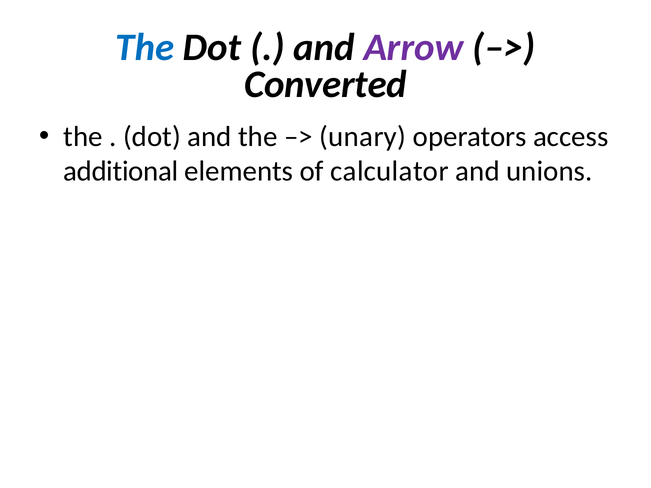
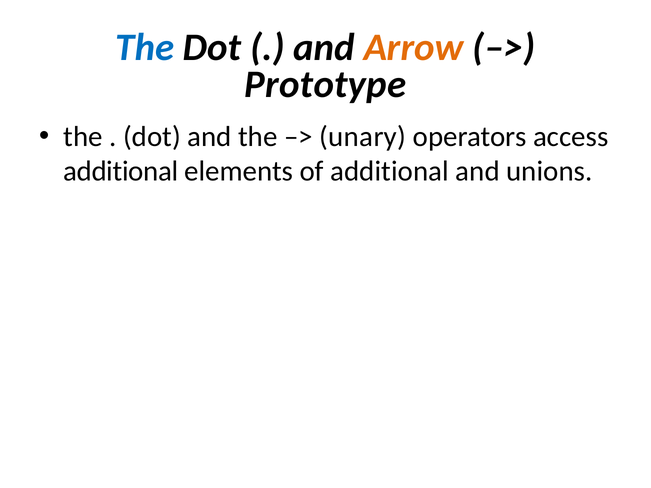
Arrow colour: purple -> orange (414, 47)
Converted: Converted -> Prototype (325, 85)
of calculator: calculator -> additional (390, 171)
